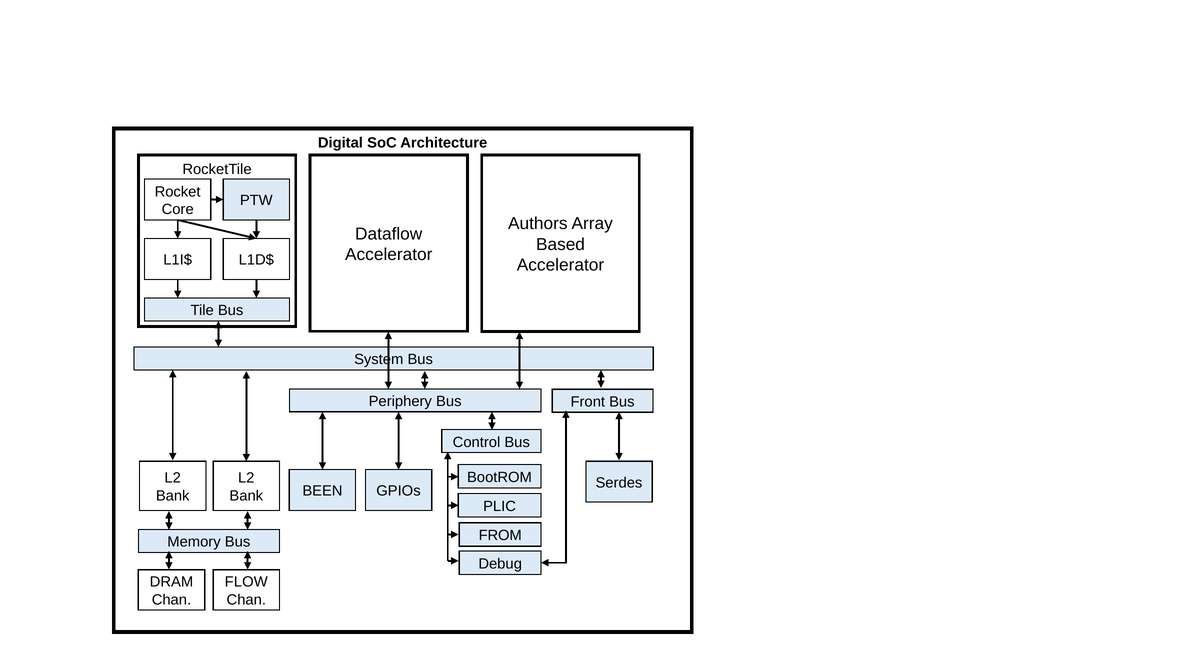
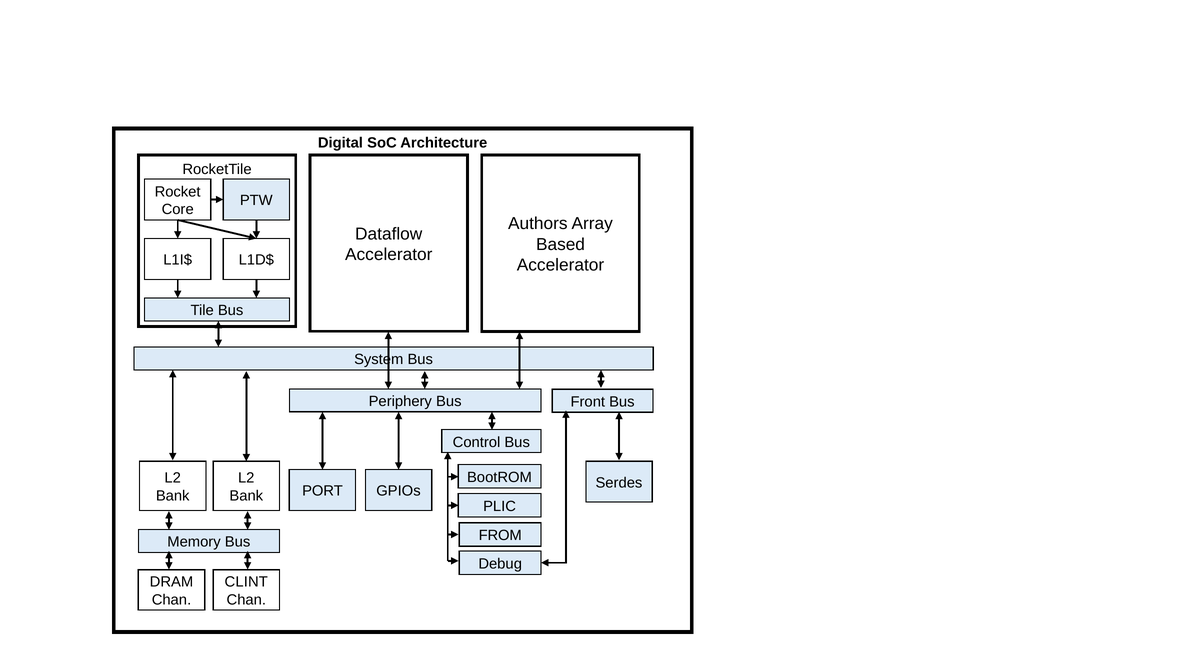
BEEN: BEEN -> PORT (323, 492)
FLOW: FLOW -> CLINT (246, 583)
